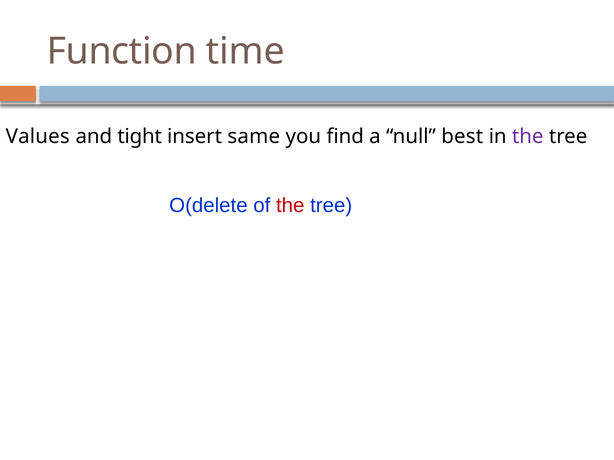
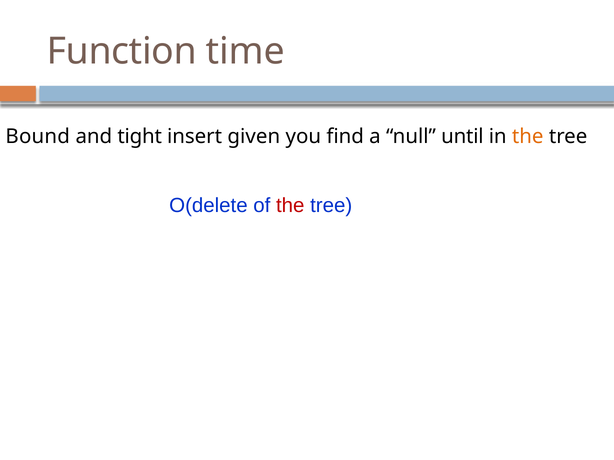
Values: Values -> Bound (38, 137)
same: same -> given (254, 137)
best: best -> until (462, 137)
the colour: purple -> orange (528, 137)
